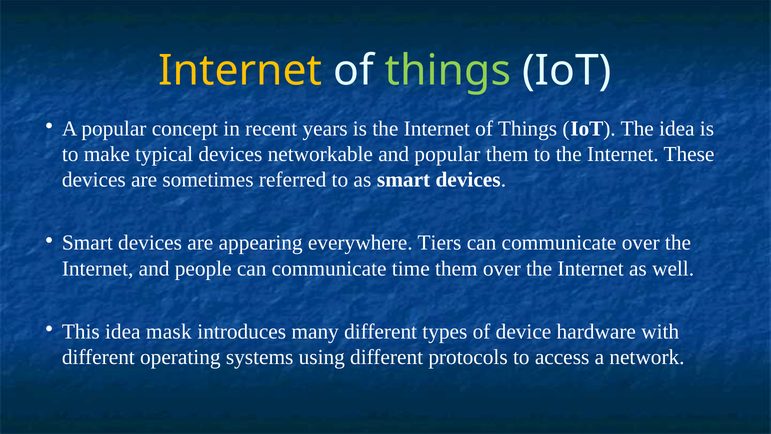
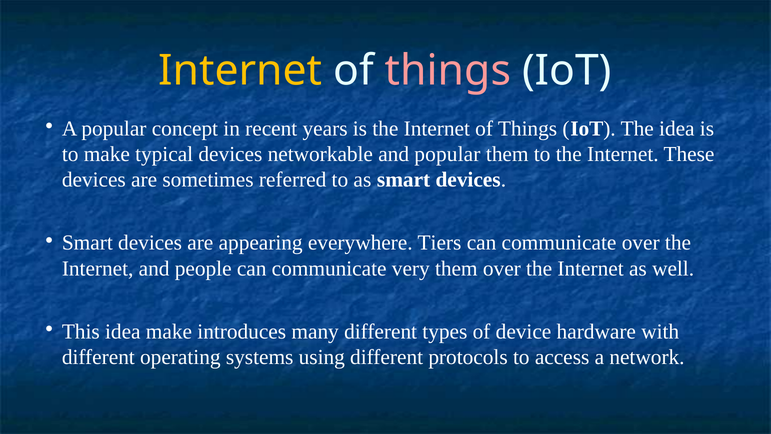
things colour: light green -> pink (448, 70)
time: time -> very (411, 268)
idea mask: mask -> make (169, 331)
